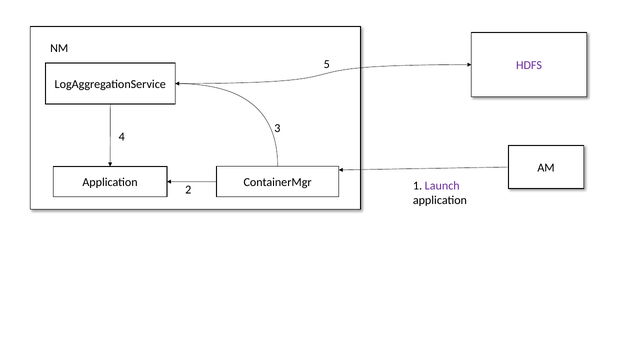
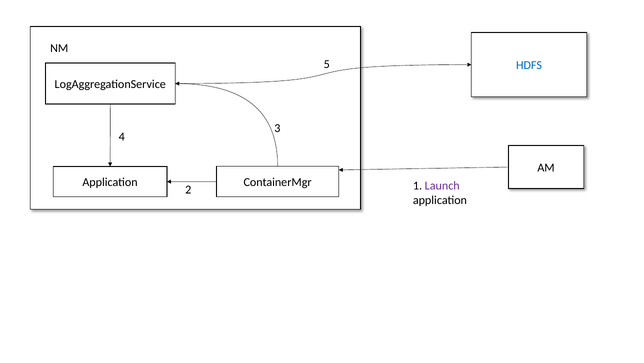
HDFS colour: purple -> blue (529, 65)
